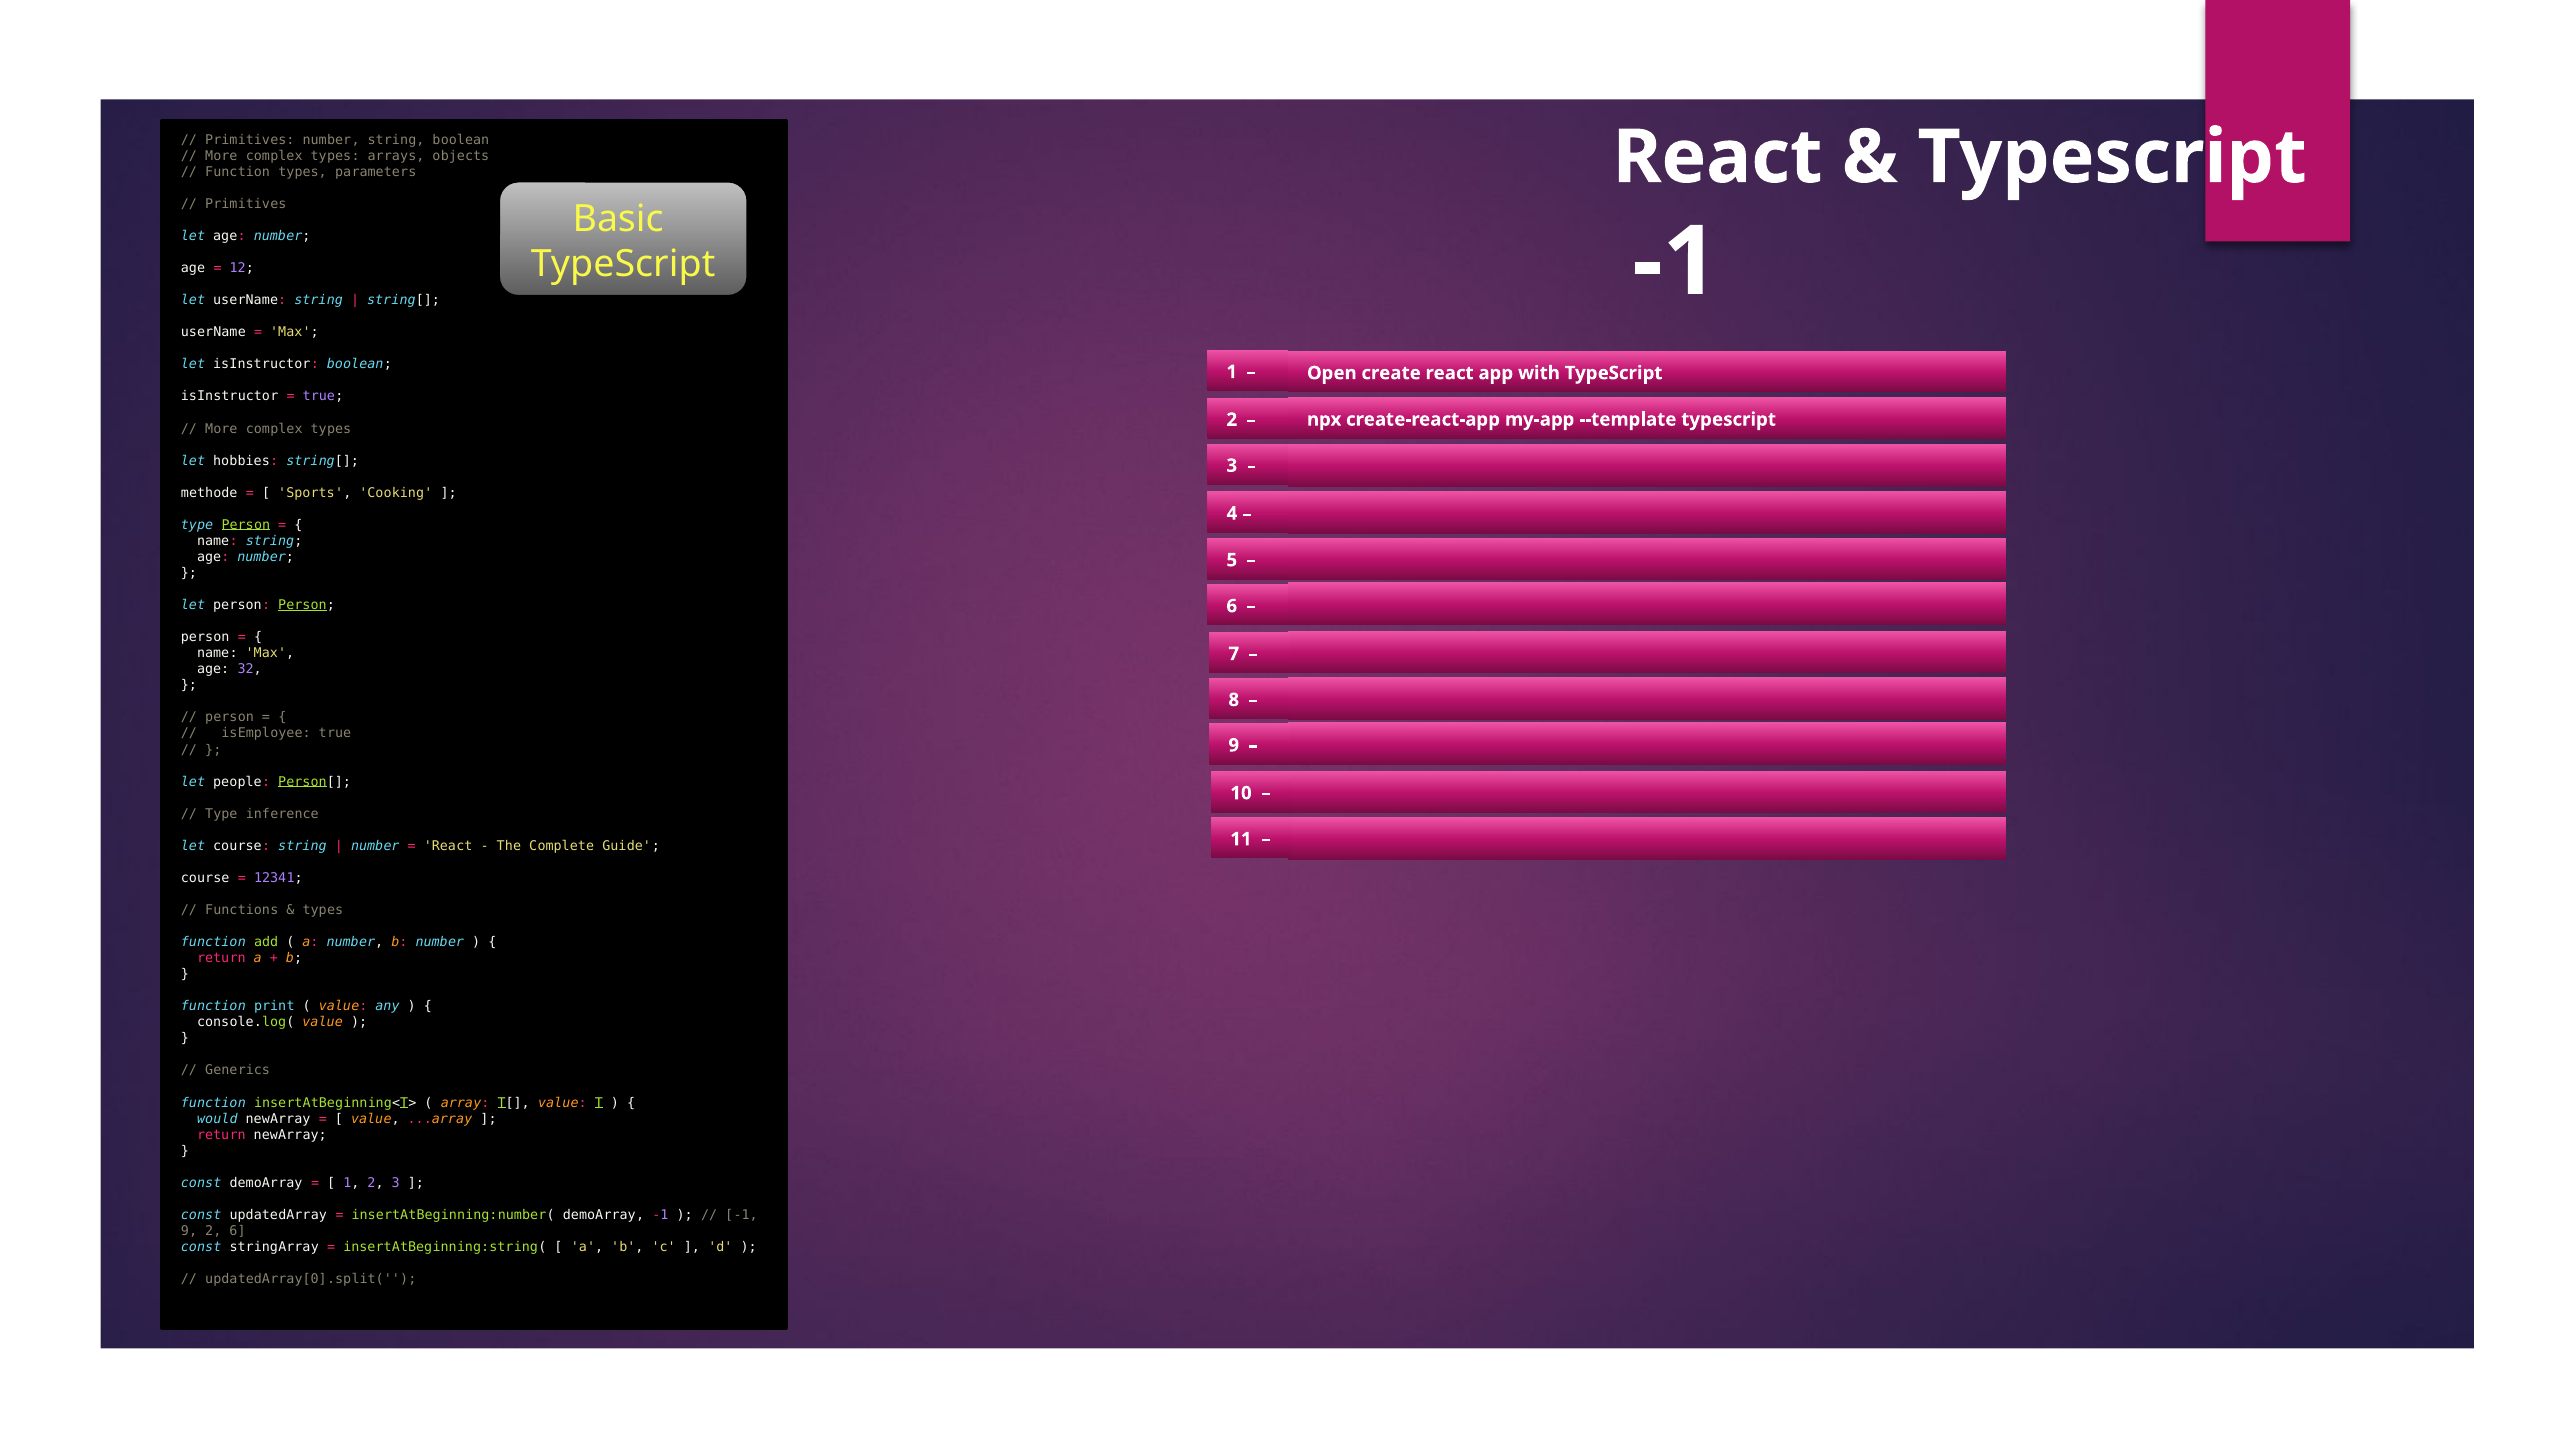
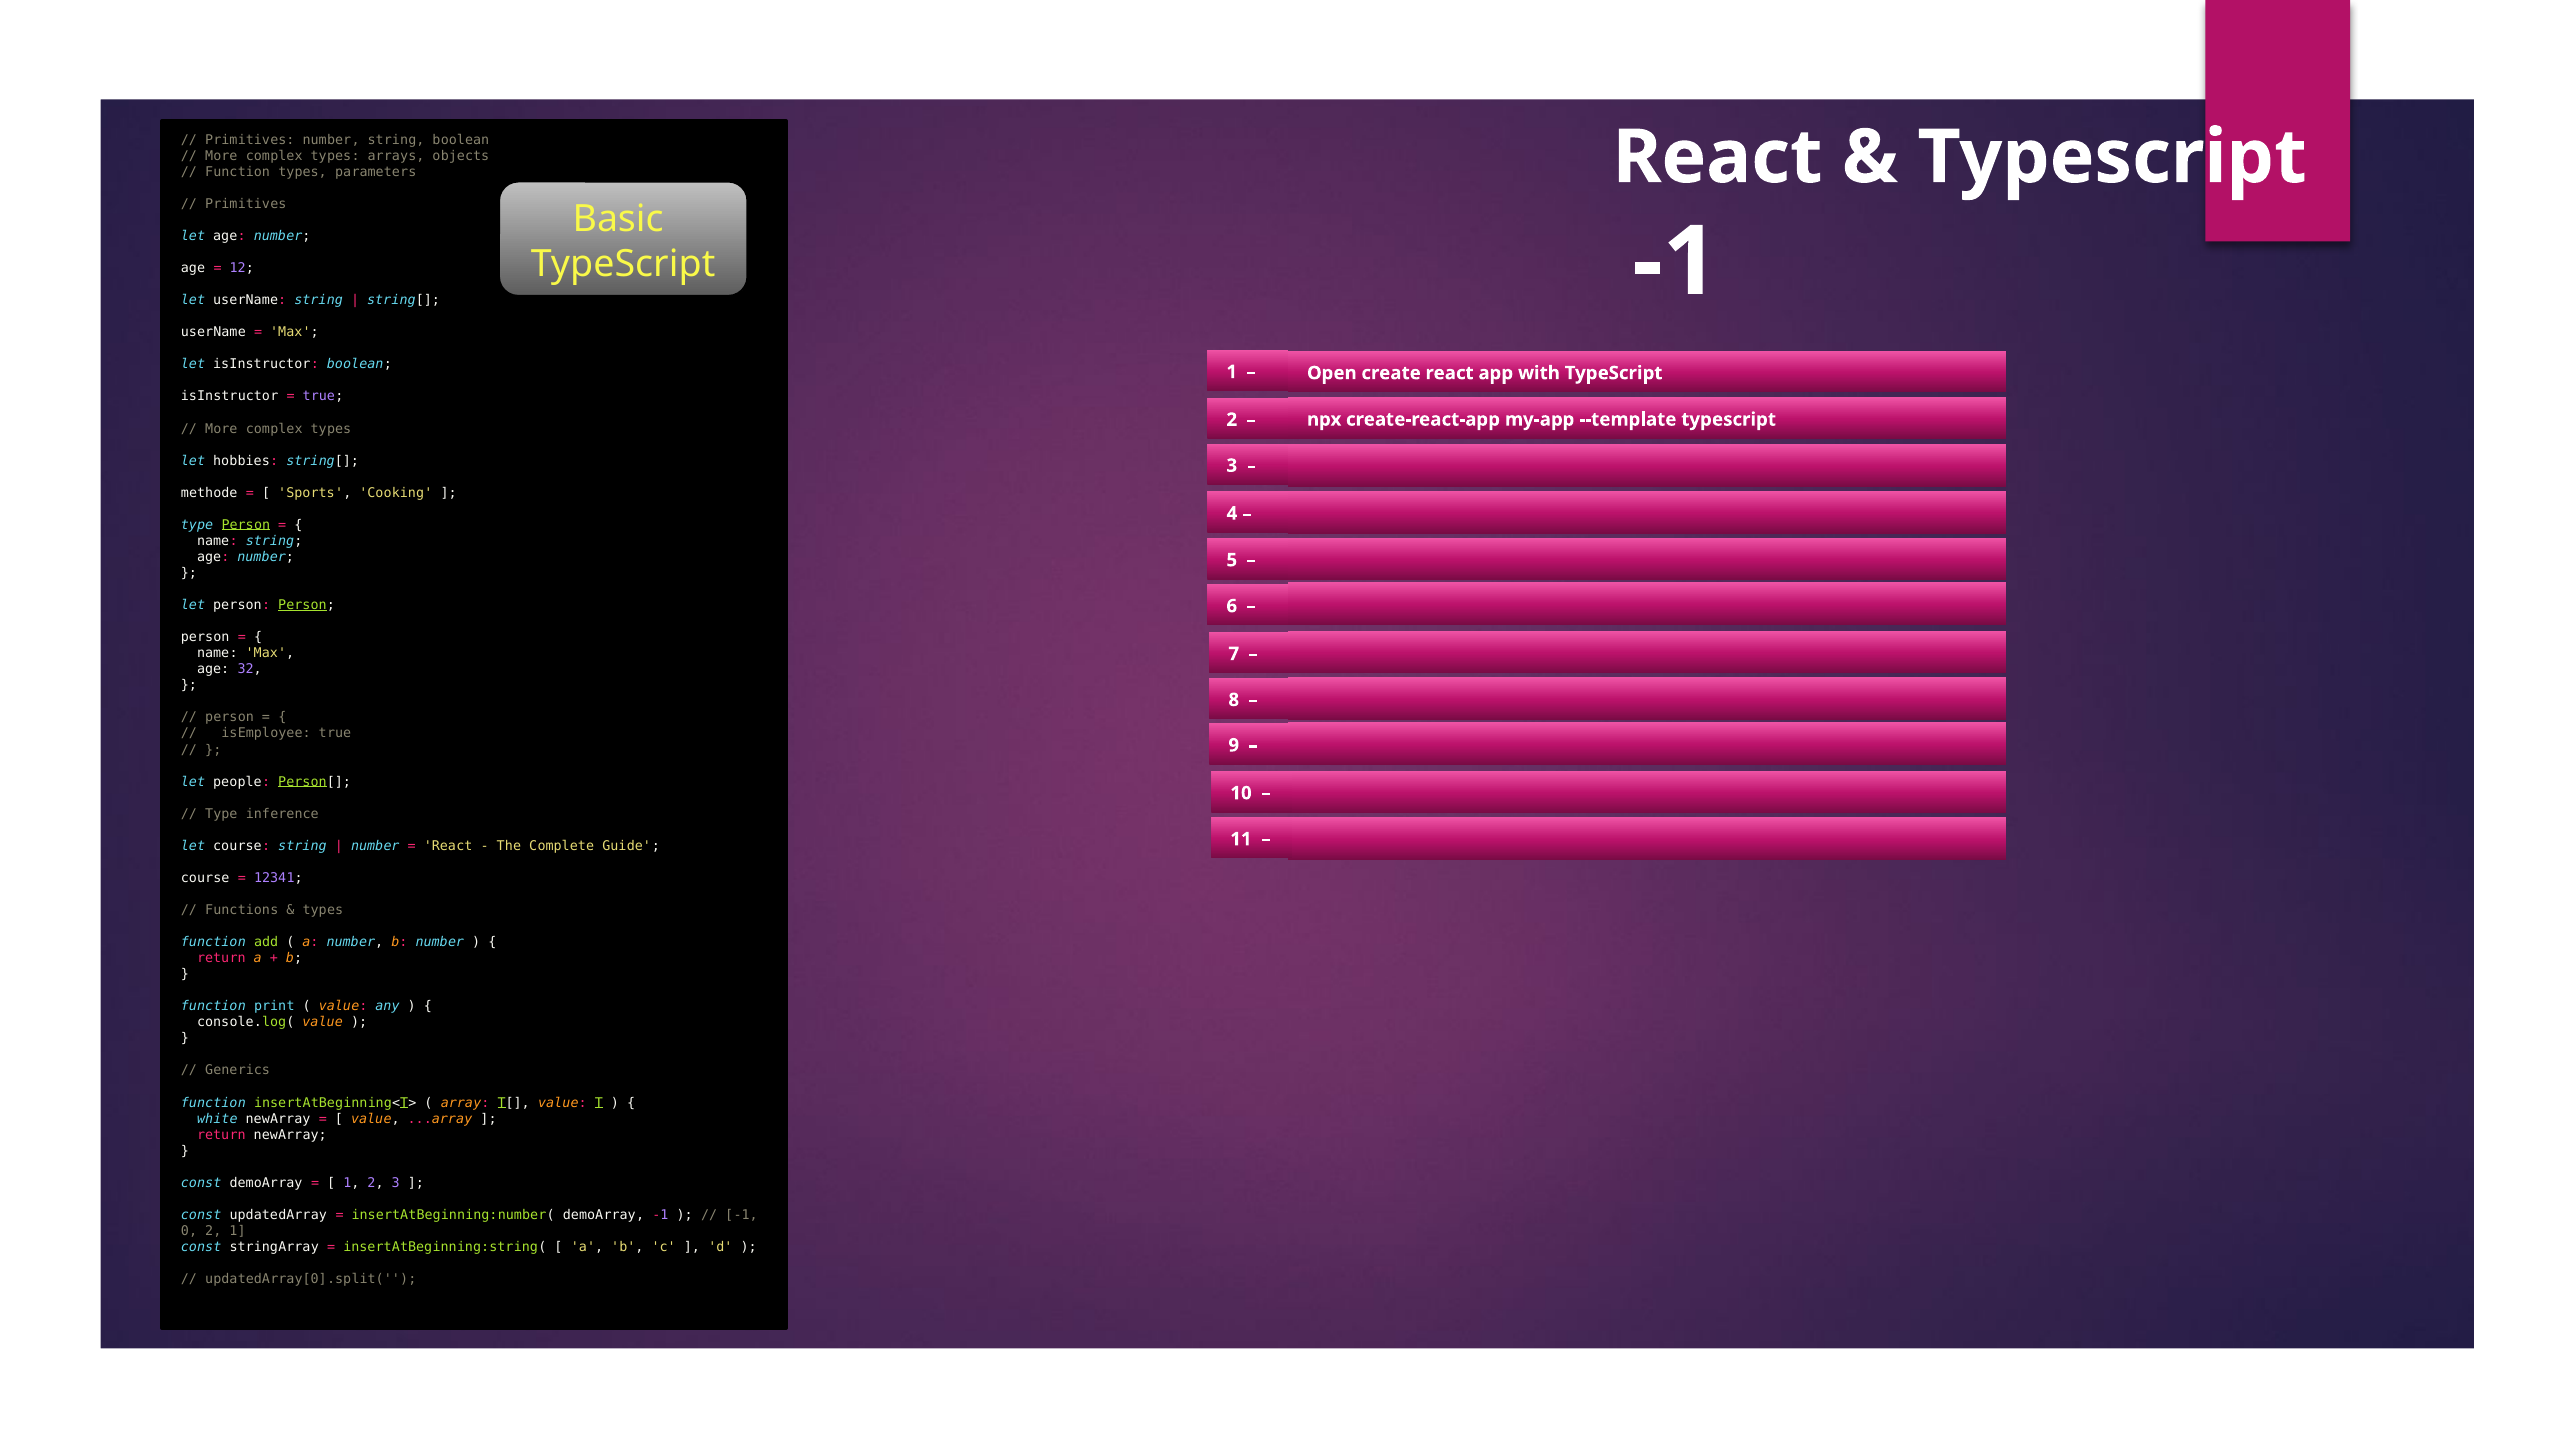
would: would -> white (217, 1119)
9: 9 -> 0 (189, 1231)
2 6: 6 -> 1 (238, 1231)
